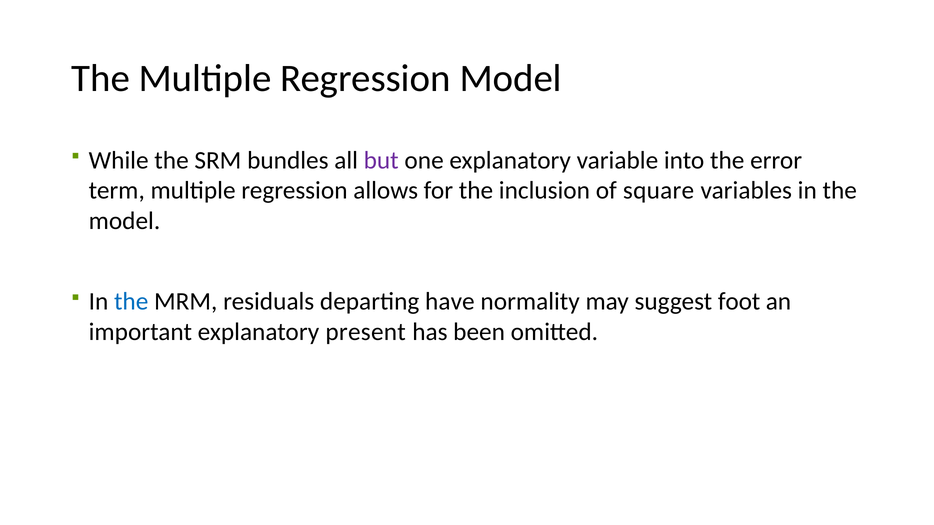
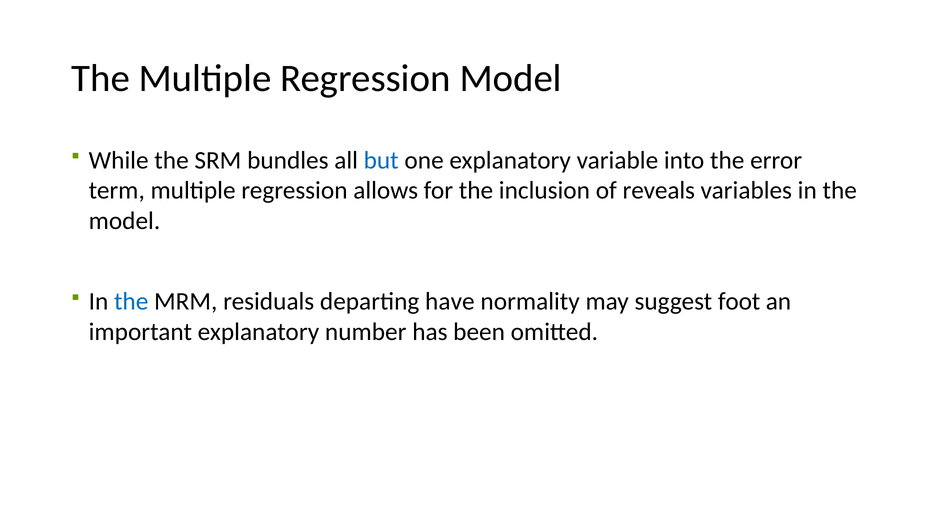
but colour: purple -> blue (381, 160)
square: square -> reveals (659, 191)
present: present -> number (366, 332)
